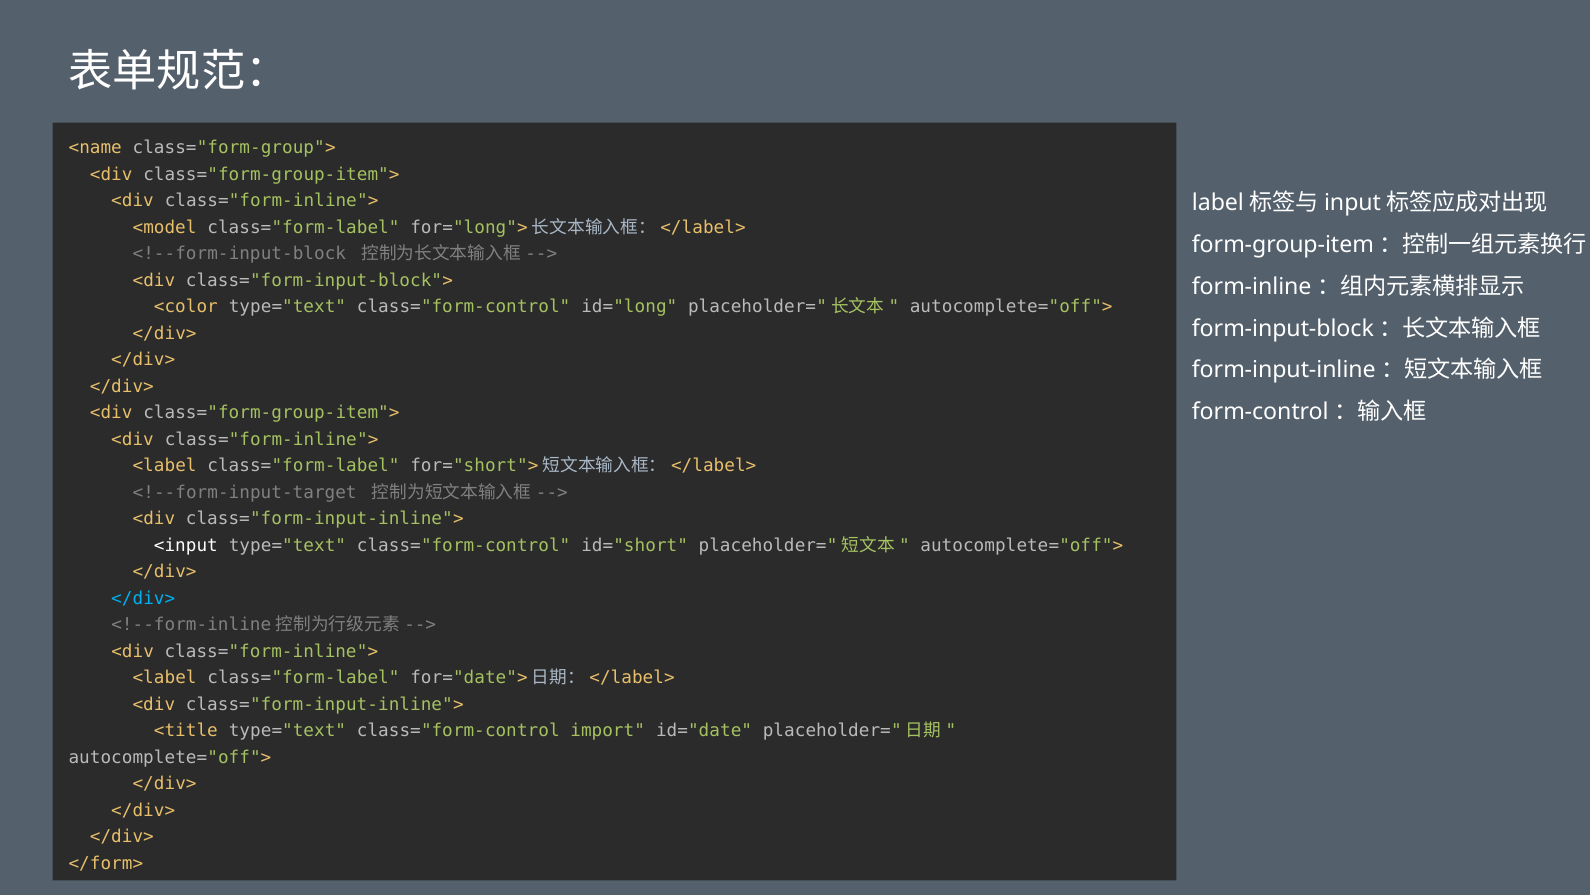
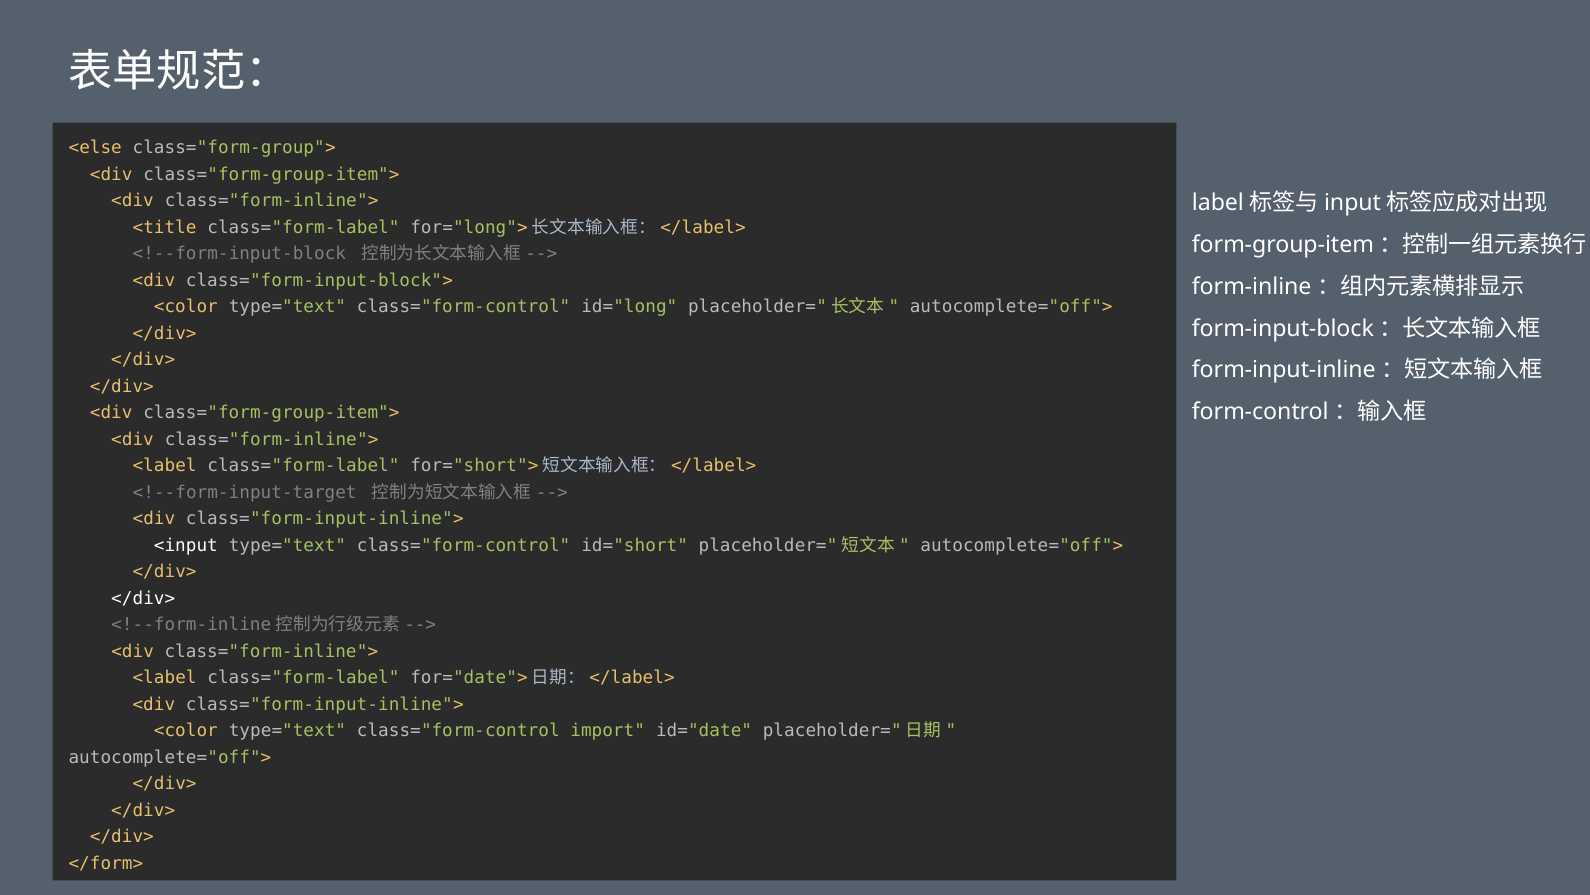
<name: <name -> <else (95, 148)
<model: <model -> <title (165, 227)
</div> colour: light blue -> white (143, 598)
<title: <title -> <color (186, 730)
